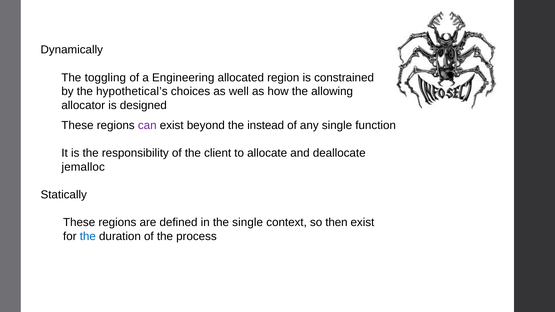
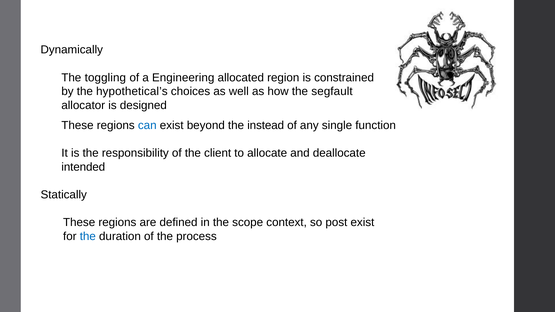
allowing: allowing -> segfault (332, 92)
can colour: purple -> blue (147, 125)
jemalloc: jemalloc -> intended (83, 167)
the single: single -> scope (248, 223)
then: then -> post (336, 223)
